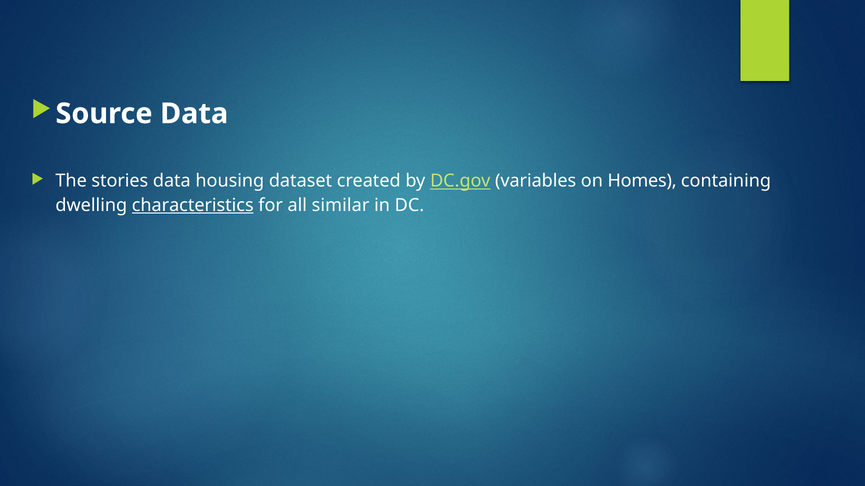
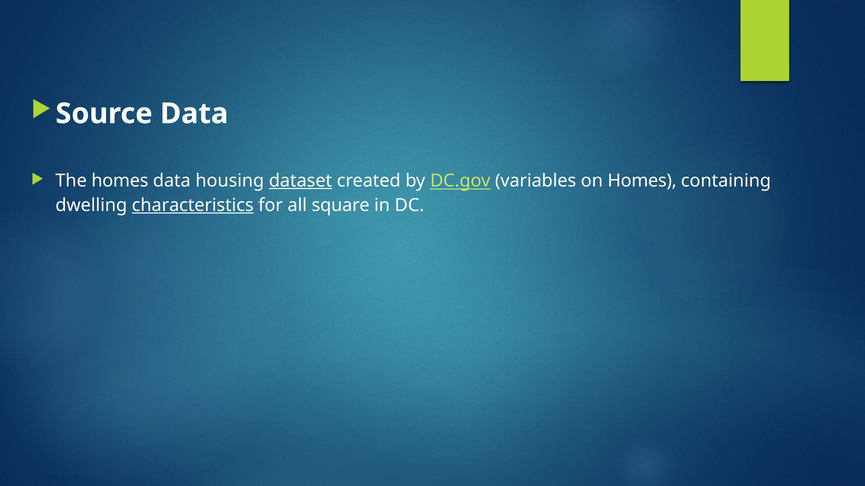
The stories: stories -> homes (120, 181)
dataset underline: none -> present (301, 181)
similar: similar -> square (341, 206)
